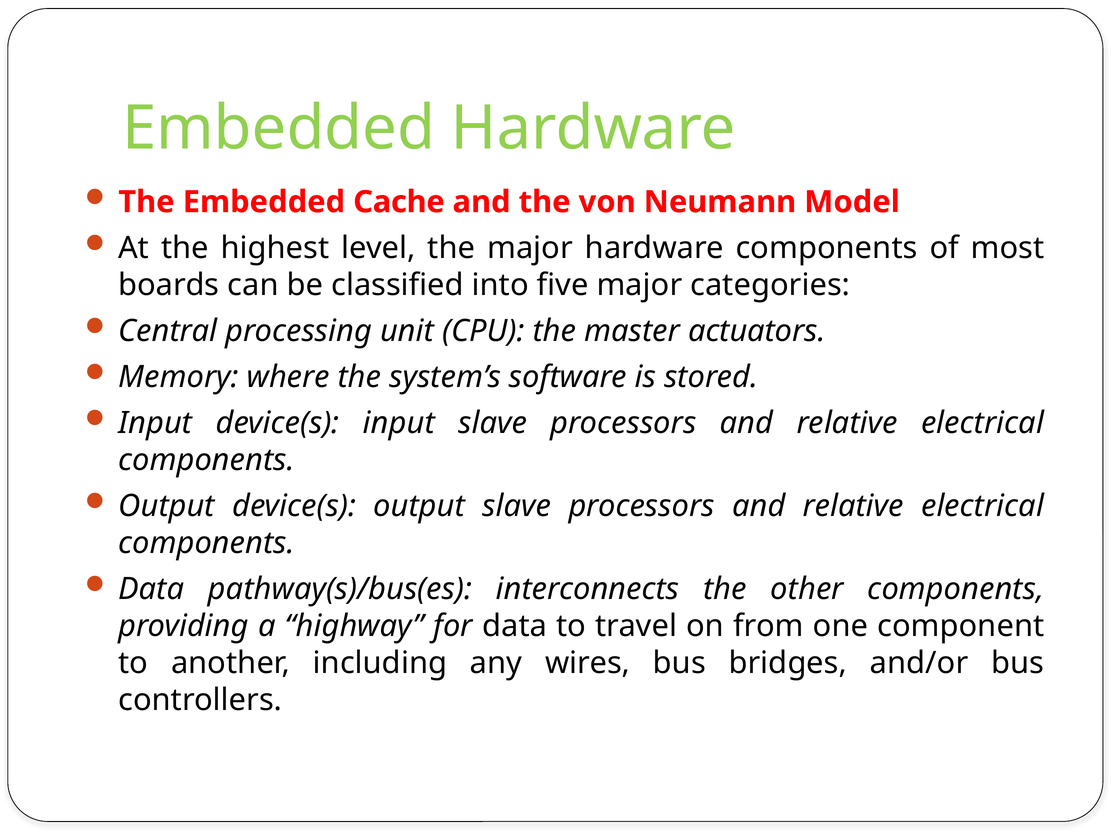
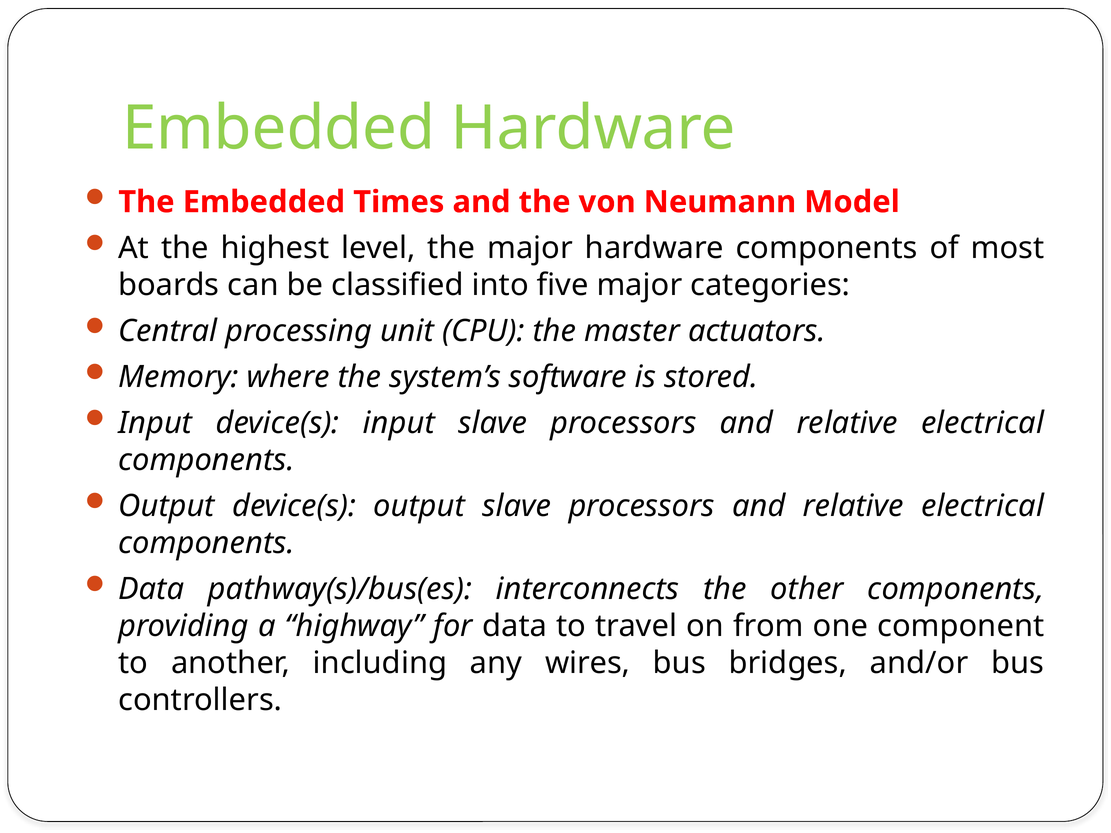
Cache: Cache -> Times (399, 202)
